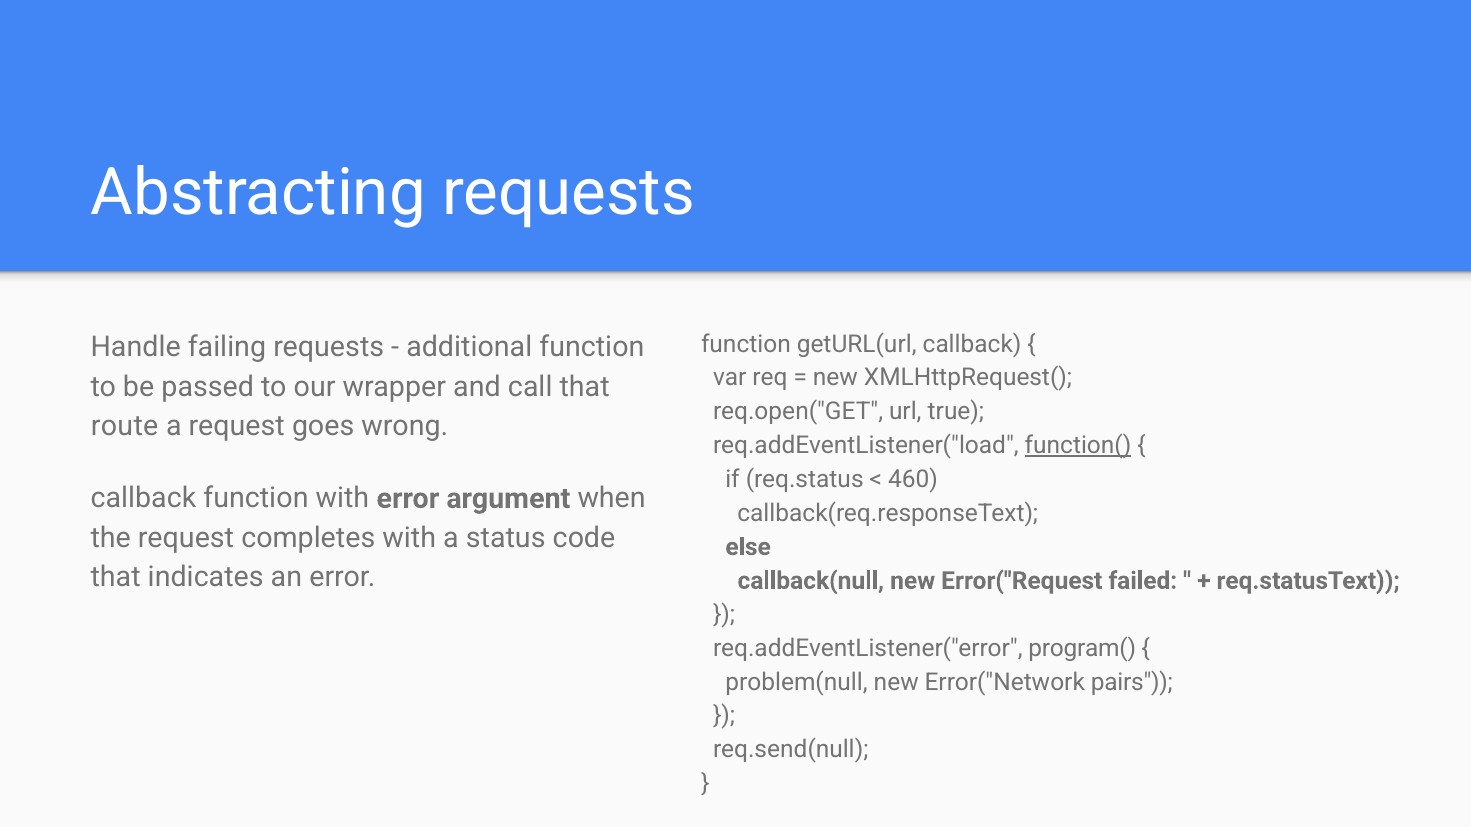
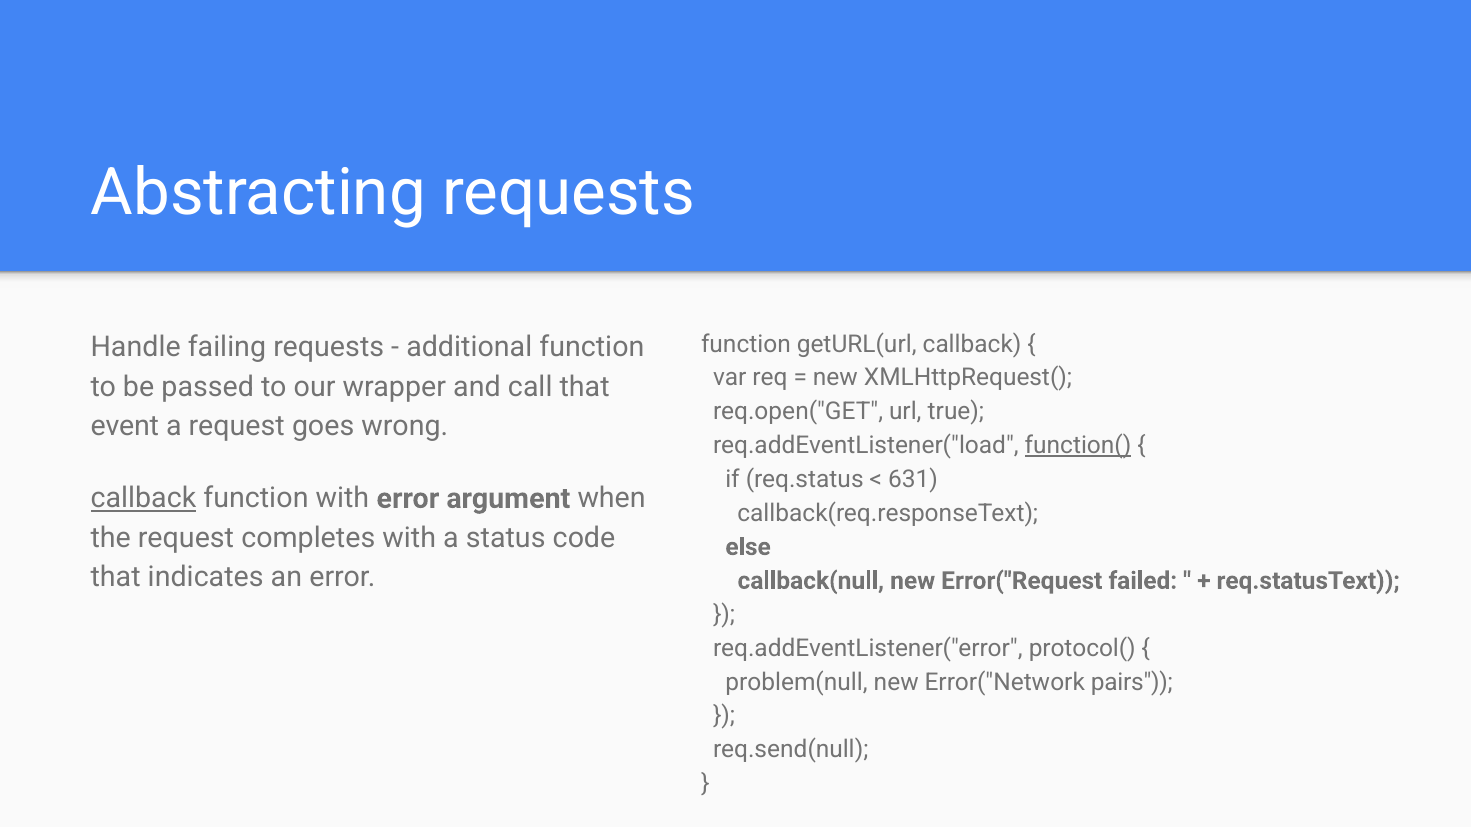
route: route -> event (125, 427)
460: 460 -> 631 (913, 480)
callback underline: none -> present (143, 499)
program(: program( -> protocol( (1082, 649)
